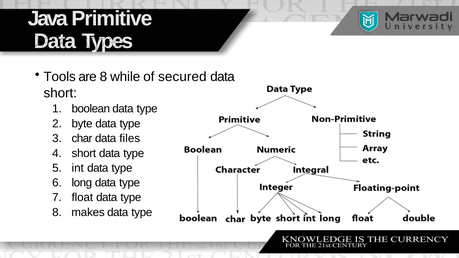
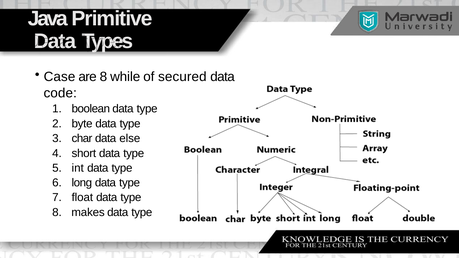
Tools: Tools -> Case (60, 77)
short: short -> code (60, 93)
files: files -> else (130, 139)
